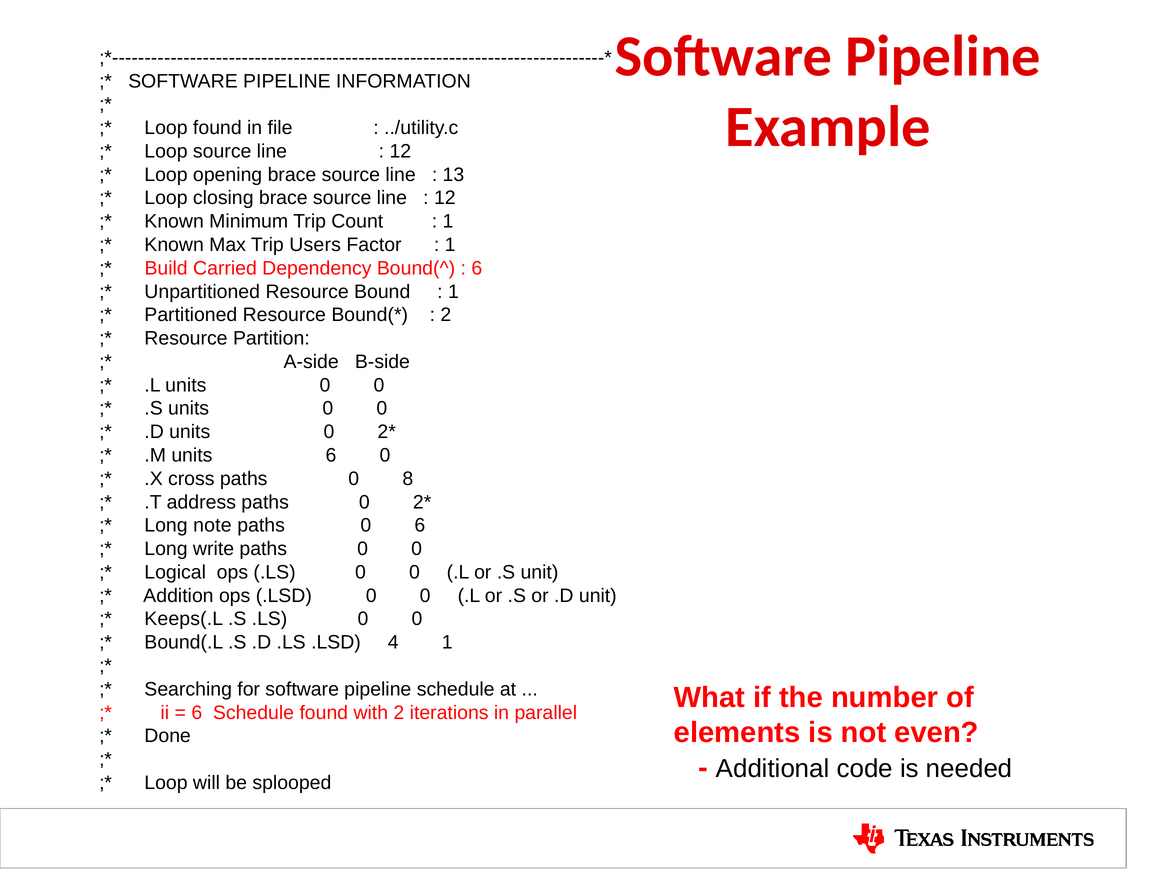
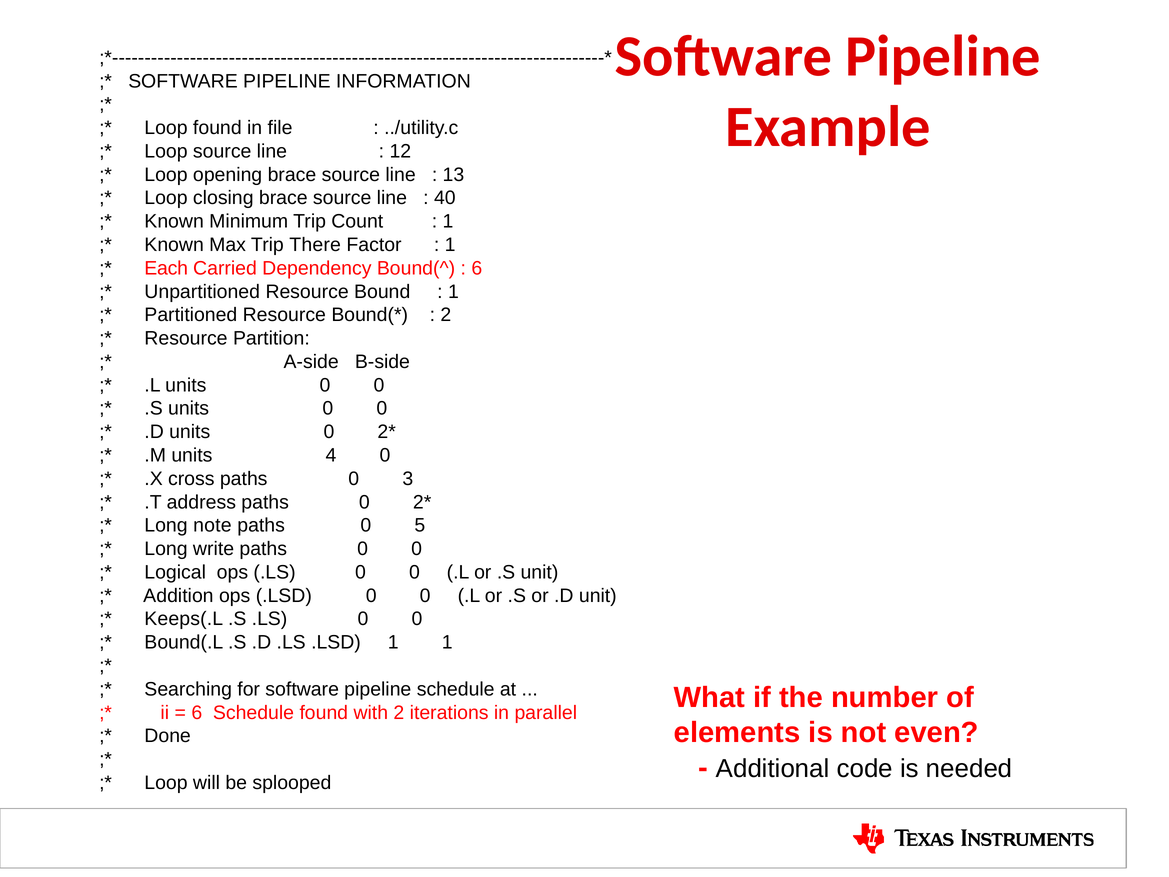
12: 12 -> 40 (445, 198)
Users: Users -> There (315, 245)
Build: Build -> Each (166, 268)
units 6: 6 -> 4 (331, 455)
8: 8 -> 3 (408, 479)
0 6: 6 -> 5 (420, 525)
.LSD 4: 4 -> 1 (393, 642)
